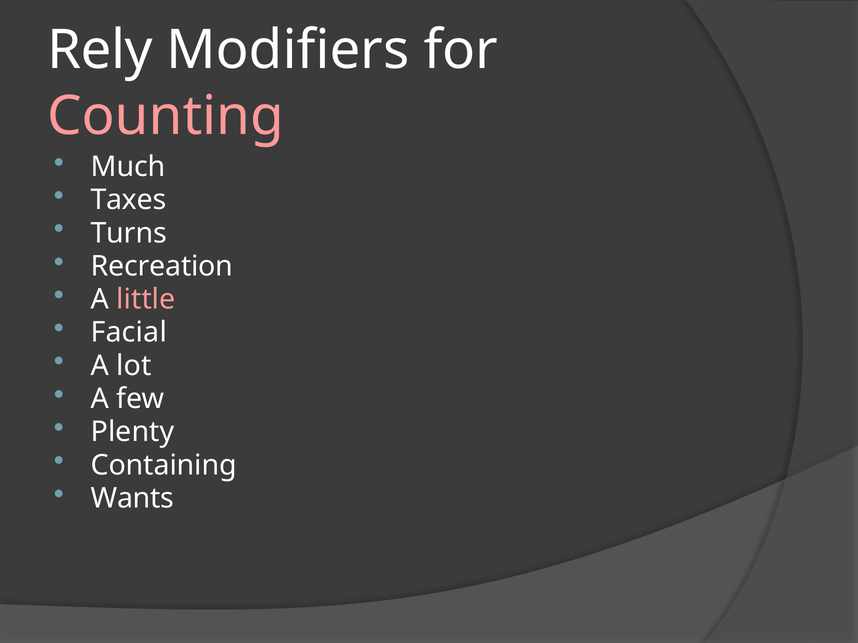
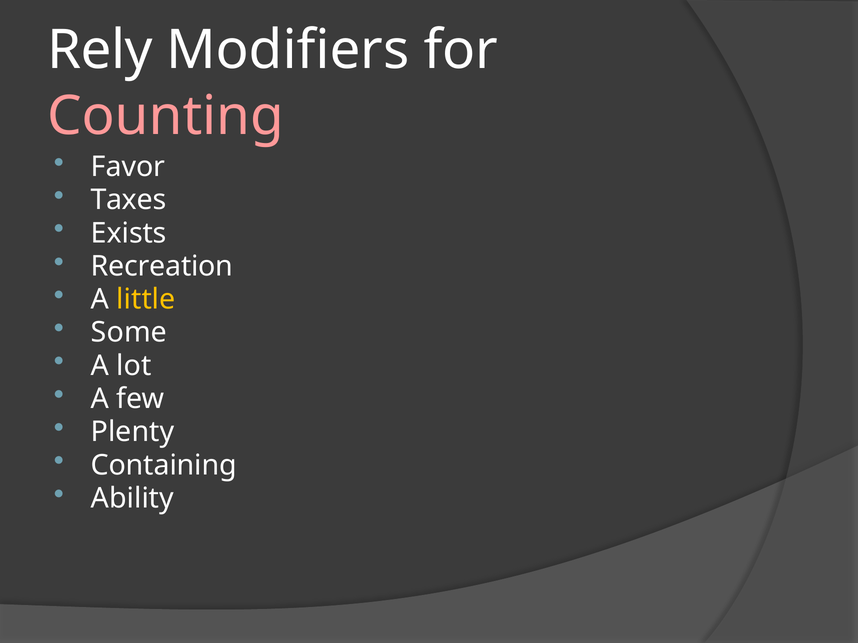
Much: Much -> Favor (128, 167)
Turns: Turns -> Exists (129, 233)
little colour: pink -> yellow (146, 300)
Facial: Facial -> Some (129, 333)
Wants: Wants -> Ability (132, 499)
